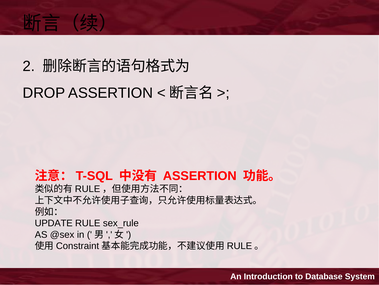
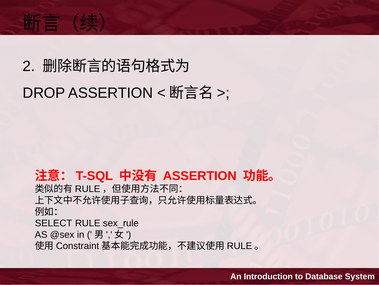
UPDATE: UPDATE -> SELECT (54, 223)
